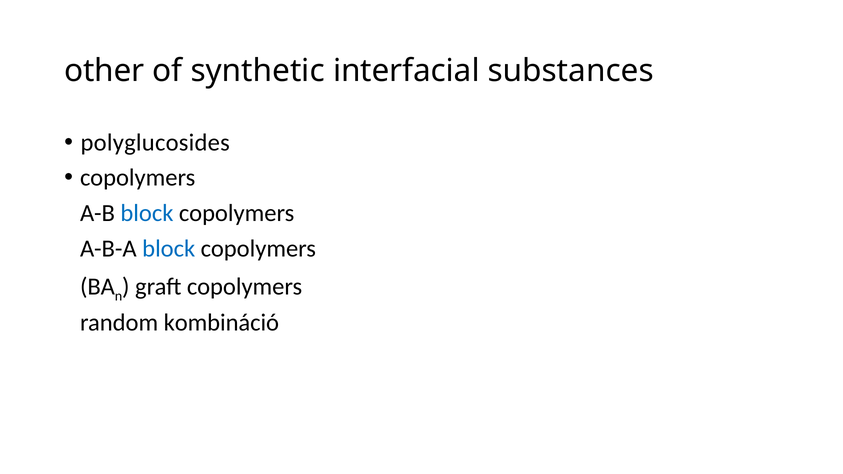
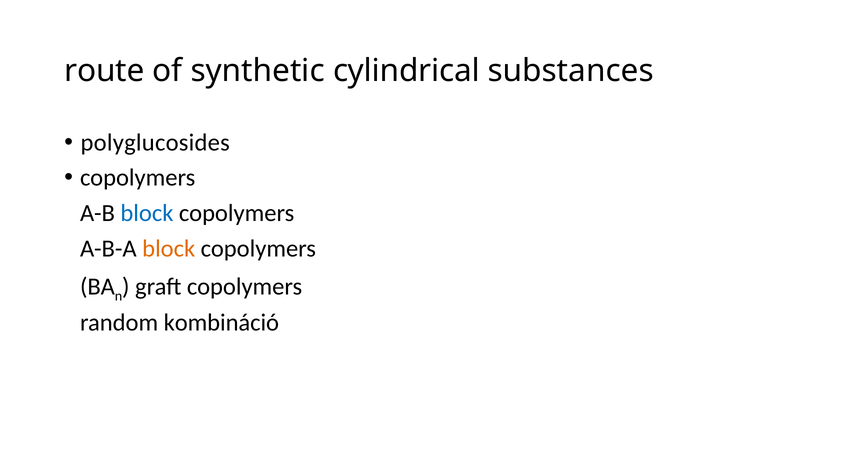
other: other -> route (104, 71)
interfacial: interfacial -> cylindrical (406, 71)
block colour: blue -> orange (169, 249)
